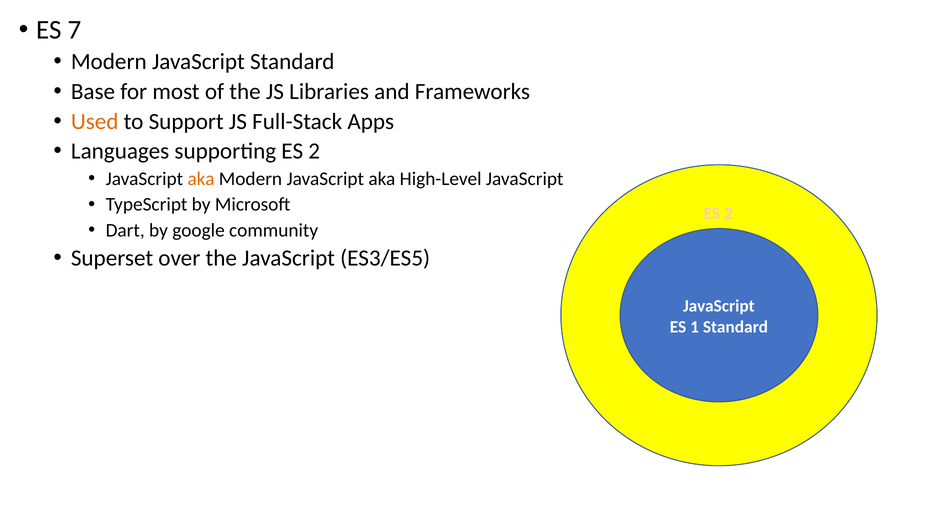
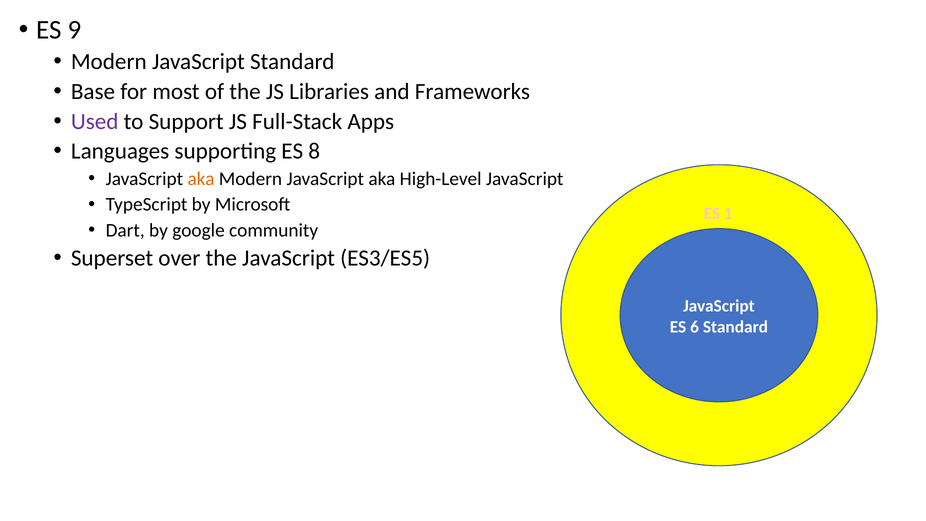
7: 7 -> 9 (74, 30)
Used colour: orange -> purple (95, 121)
supporting ES 2: 2 -> 8 (314, 151)
2: 2 -> 1 (728, 213)
1: 1 -> 6 (695, 327)
